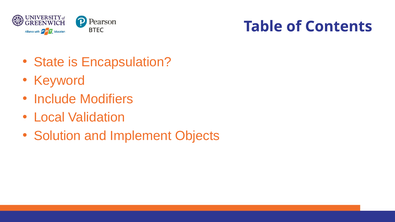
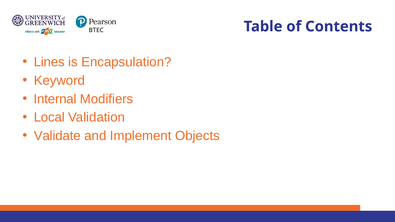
State: State -> Lines (49, 62)
Include: Include -> Internal (55, 99)
Solution: Solution -> Validate (57, 136)
